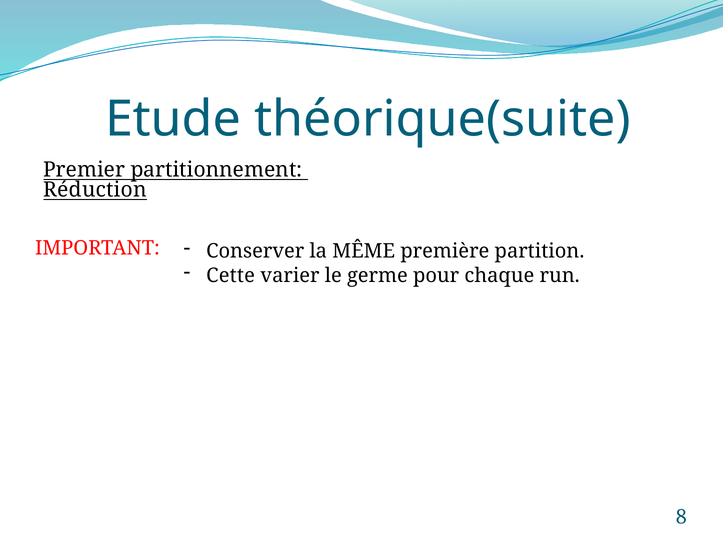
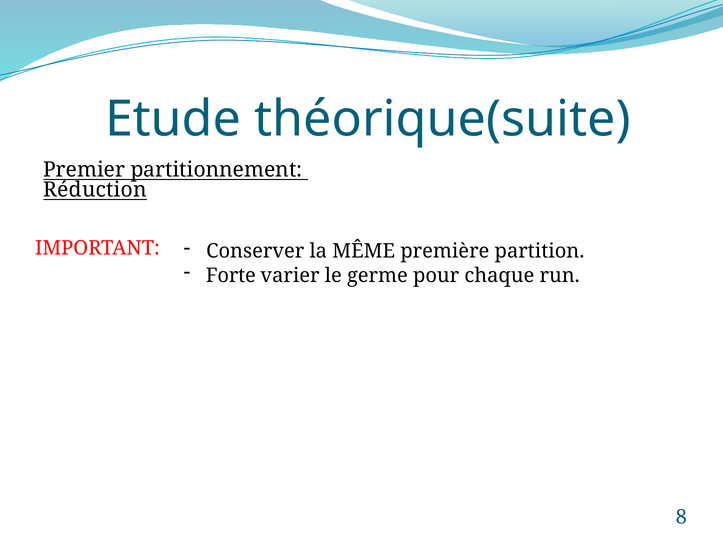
Cette: Cette -> Forte (231, 276)
